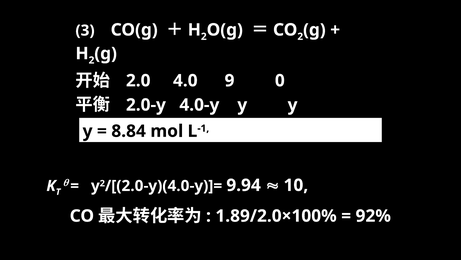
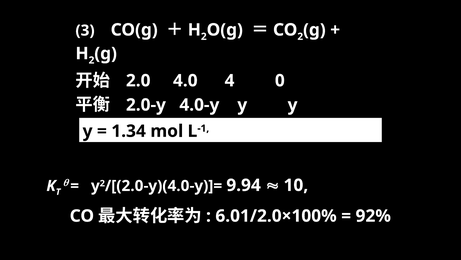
9: 9 -> 4 (230, 80)
8.84: 8.84 -> 1.34 (129, 131)
1.89/2.0×100%: 1.89/2.0×100% -> 6.01/2.0×100% (276, 215)
